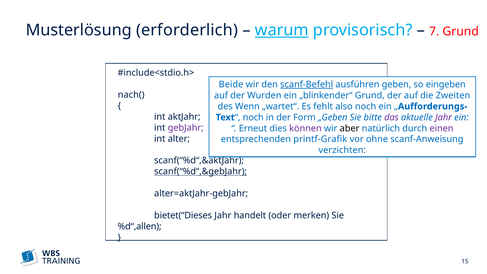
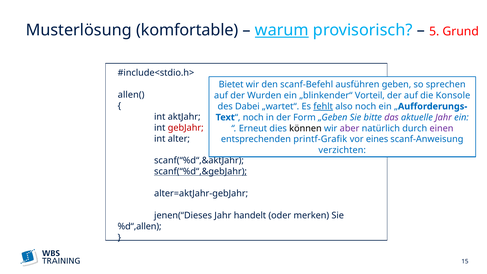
erforderlich: erforderlich -> komfortable (187, 30)
7: 7 -> 5 (434, 32)
Beide: Beide -> Bietet (231, 84)
scanf-Befehl underline: present -> none (307, 84)
eingeben: eingeben -> sprechen (446, 84)
nach(: nach( -> allen( (131, 95)
„blinkender“ Grund: Grund -> Vorteil (370, 95)
Zweiten: Zweiten -> Konsole (453, 95)
Wenn: Wenn -> Dabei (247, 106)
fehlt underline: none -> present (323, 106)
gebJahr colour: purple -> red (186, 128)
können colour: purple -> black (305, 128)
aber colour: black -> purple (350, 128)
ohne: ohne -> eines (377, 139)
bietet(“Dieses: bietet(“Dieses -> jenen(“Dieses (183, 215)
